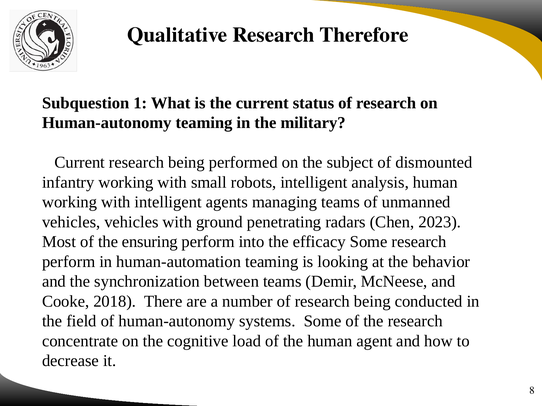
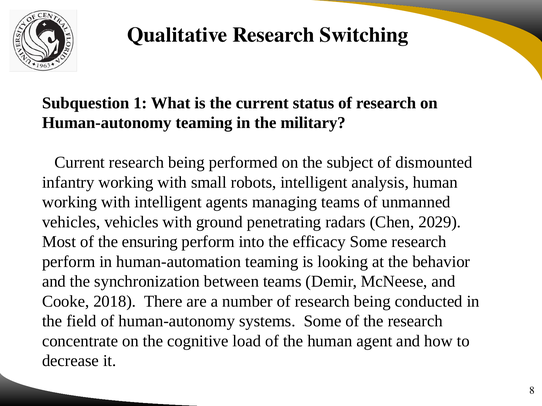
Therefore: Therefore -> Switching (364, 35)
2023: 2023 -> 2029 (440, 222)
